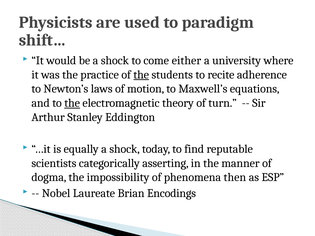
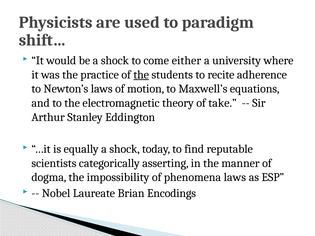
the underline: present -> none (72, 103)
turn: turn -> take (222, 103)
phenomena then: then -> laws (235, 178)
